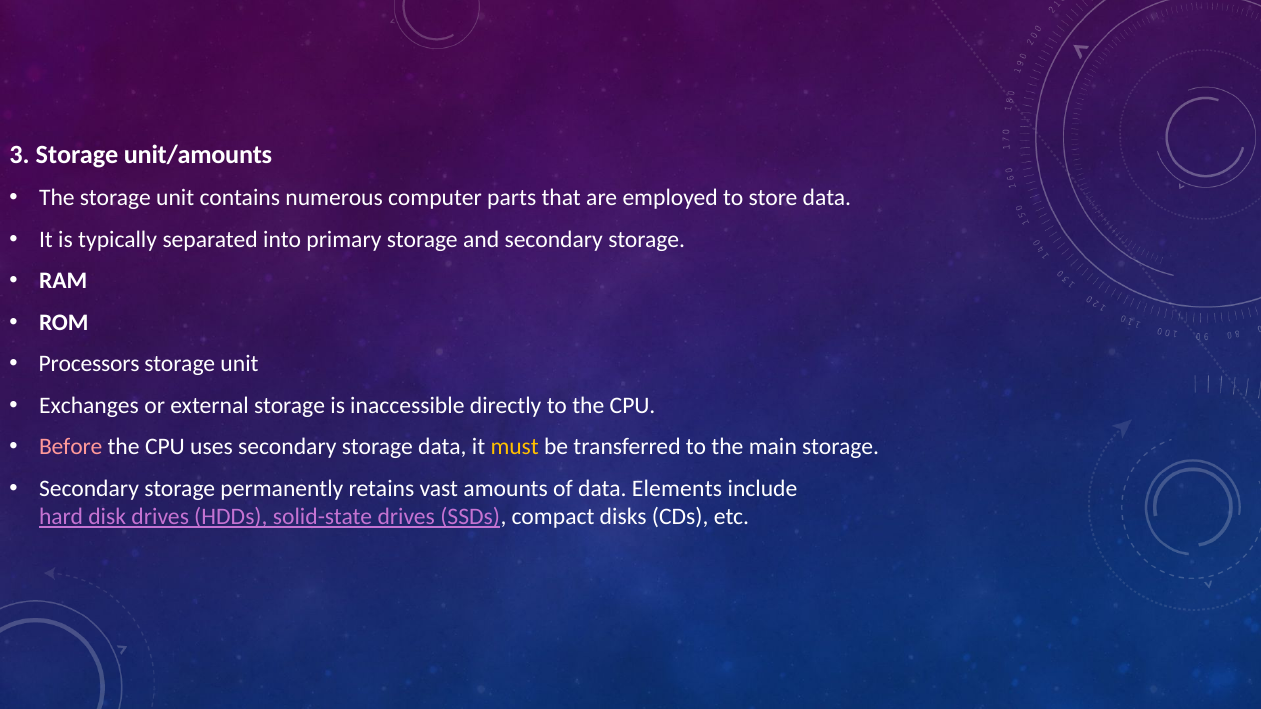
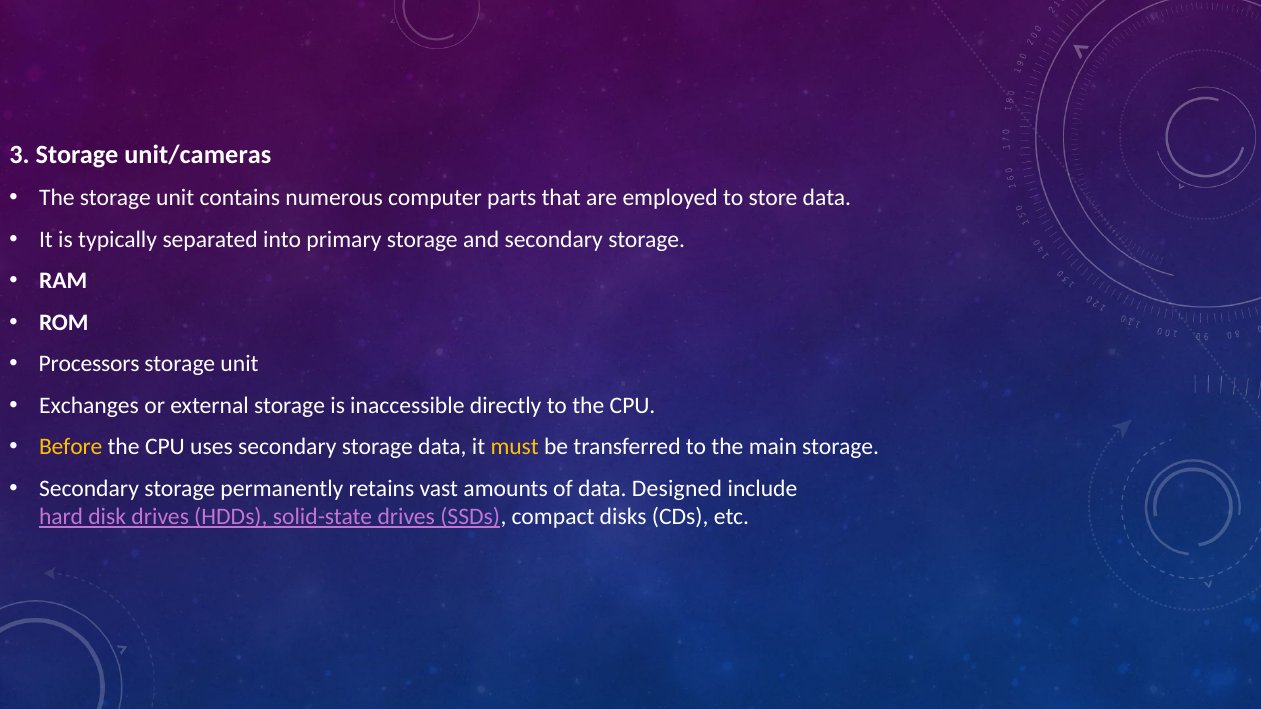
unit/amounts: unit/amounts -> unit/cameras (198, 155)
Before colour: pink -> yellow (71, 447)
Elements: Elements -> Designed (677, 489)
